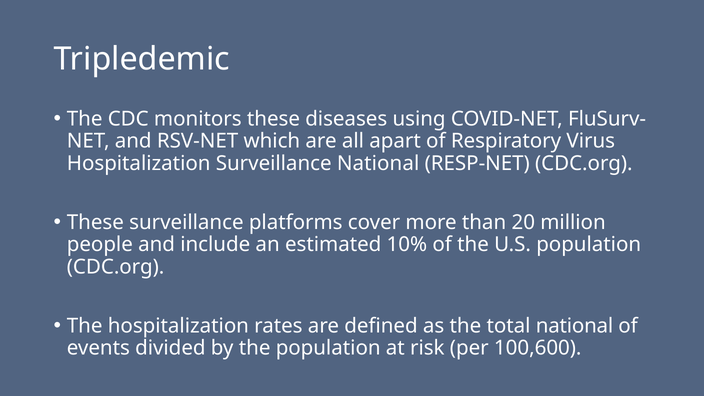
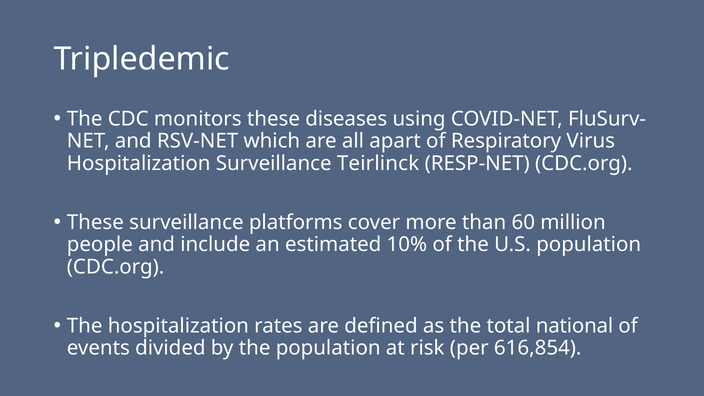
Surveillance National: National -> Teirlinck (378, 163)
20: 20 -> 60 (523, 222)
100,600: 100,600 -> 616,854 (538, 348)
